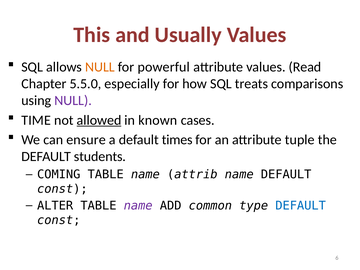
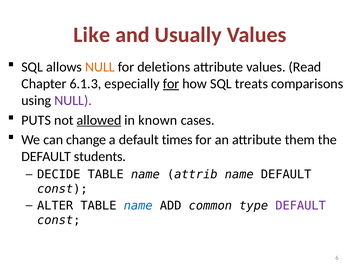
This: This -> Like (92, 35)
powerful: powerful -> deletions (164, 67)
5.5.0: 5.5.0 -> 6.1.3 (85, 84)
for underline: none -> present (171, 84)
TIME: TIME -> PUTS (36, 120)
ensure: ensure -> change (86, 140)
tuple: tuple -> them (300, 140)
COMING: COMING -> DECIDE (59, 174)
name colour: purple -> blue (138, 206)
DEFAULT colour: blue -> purple (301, 206)
